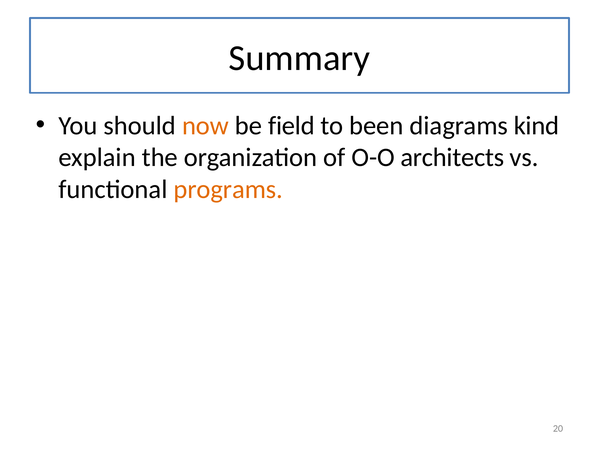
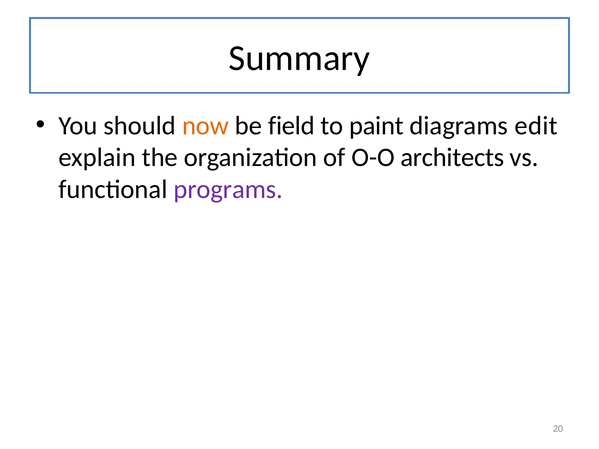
been: been -> paint (376, 126)
kind: kind -> edit (536, 126)
programs colour: orange -> purple (228, 190)
